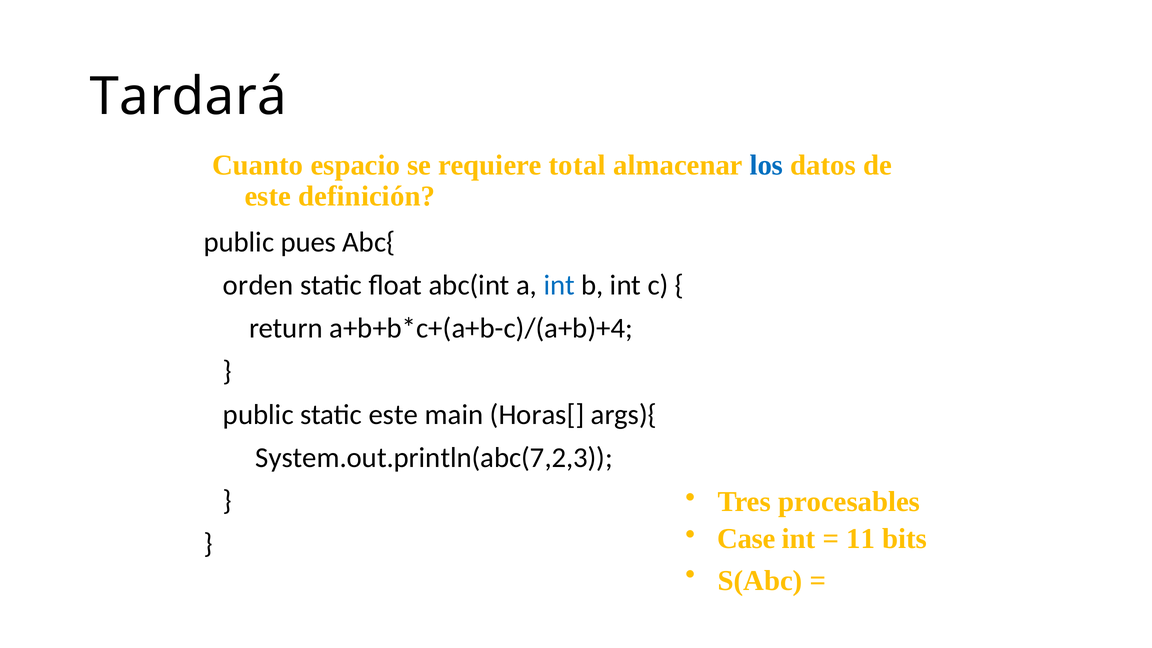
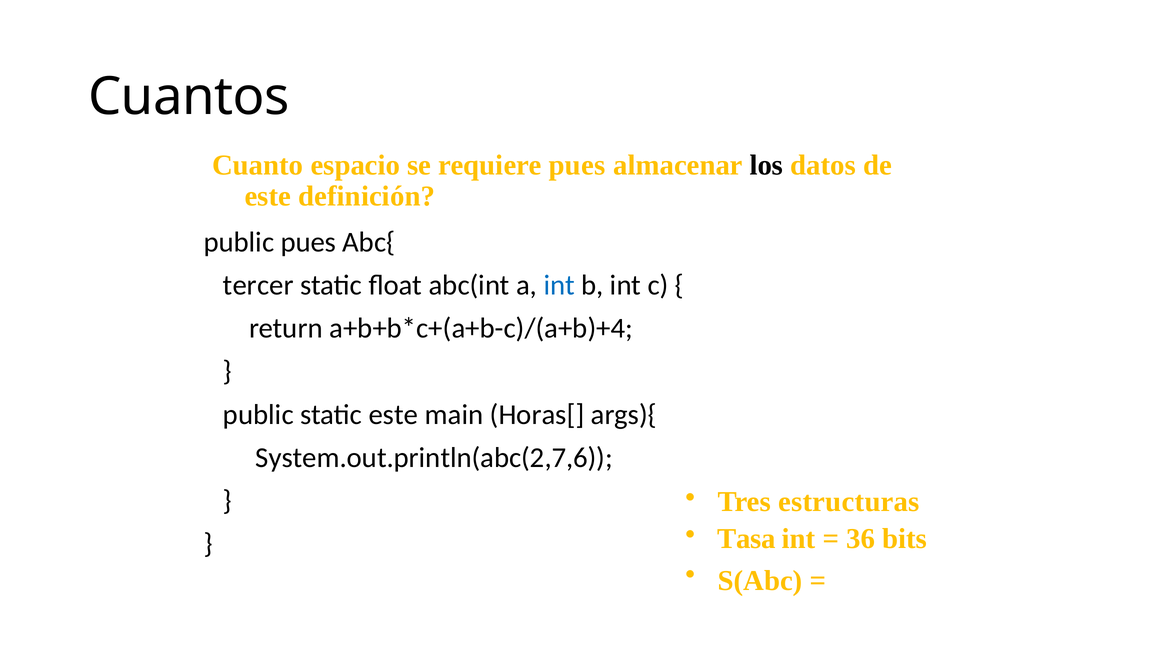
Tardará: Tardará -> Cuantos (189, 97)
requiere total: total -> pues (577, 165)
los colour: blue -> black (766, 165)
orden: orden -> tercer (258, 285)
System.out.println(abc(7,2,3: System.out.println(abc(7,2,3 -> System.out.println(abc(2,7,6 (434, 458)
procesables: procesables -> estructuras (849, 502)
Case: Case -> Tasa (746, 539)
11: 11 -> 36 (861, 539)
